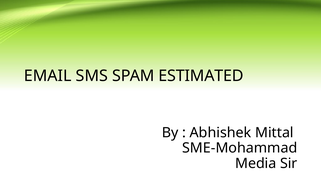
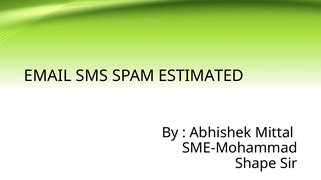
Media: Media -> Shape (256, 164)
